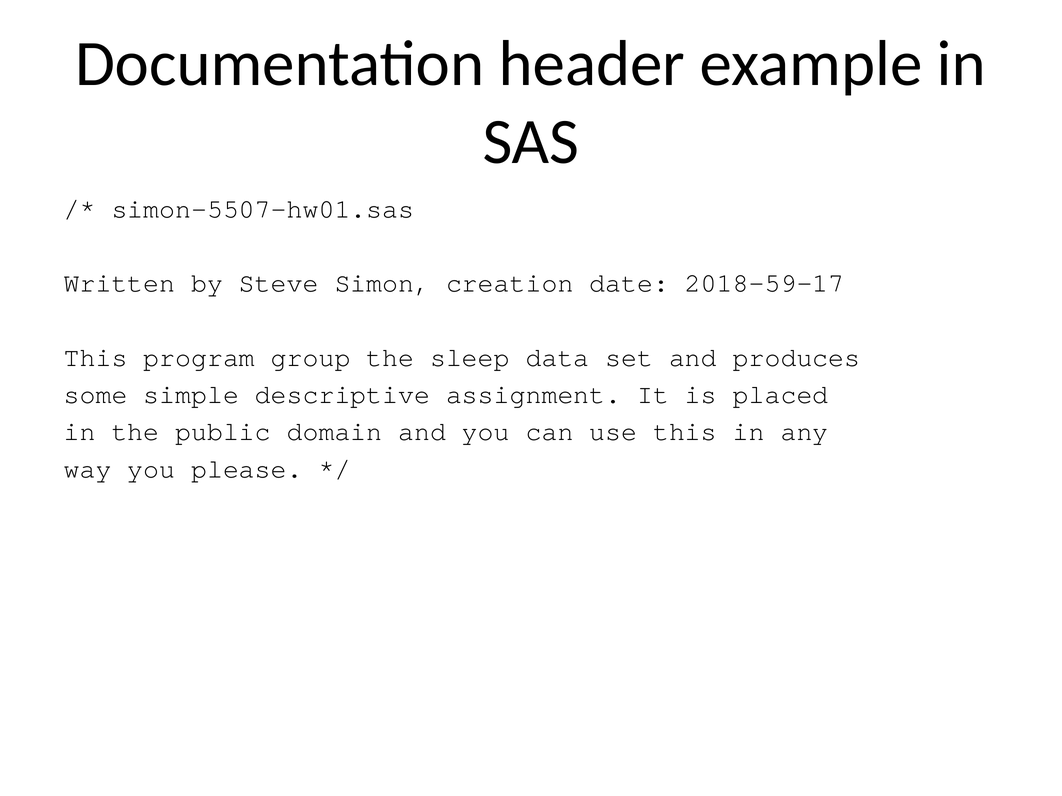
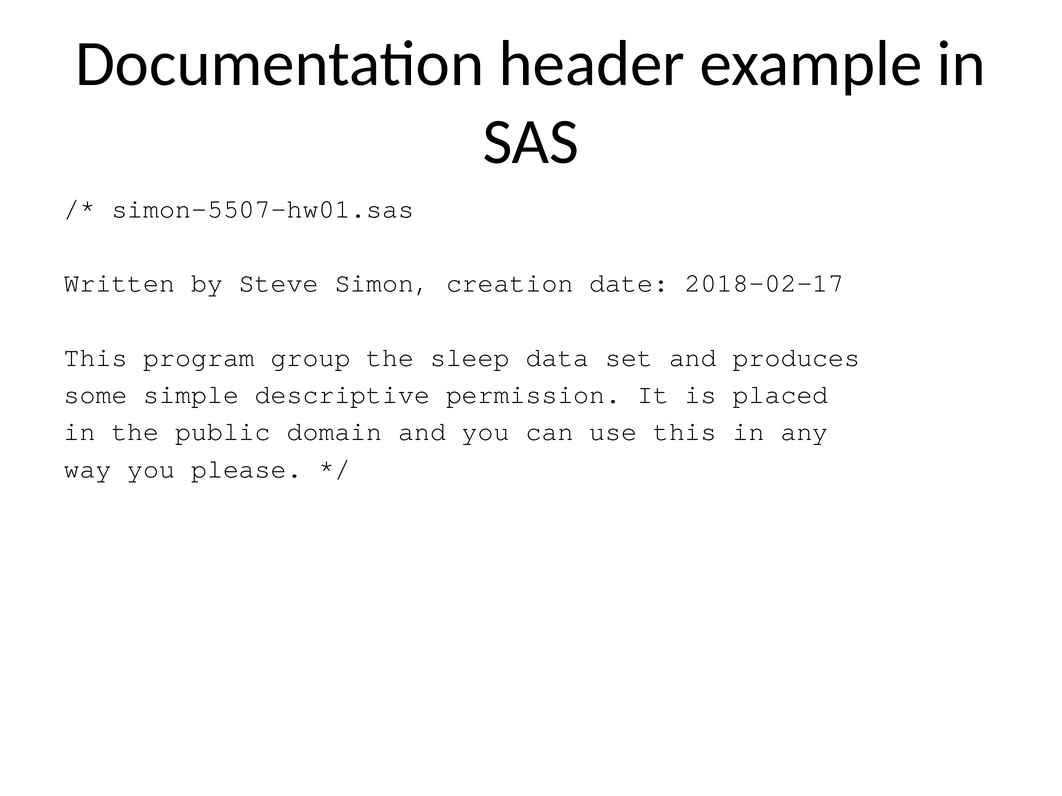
2018-59-17: 2018-59-17 -> 2018-02-17 (765, 283)
assignment: assignment -> permission (534, 395)
